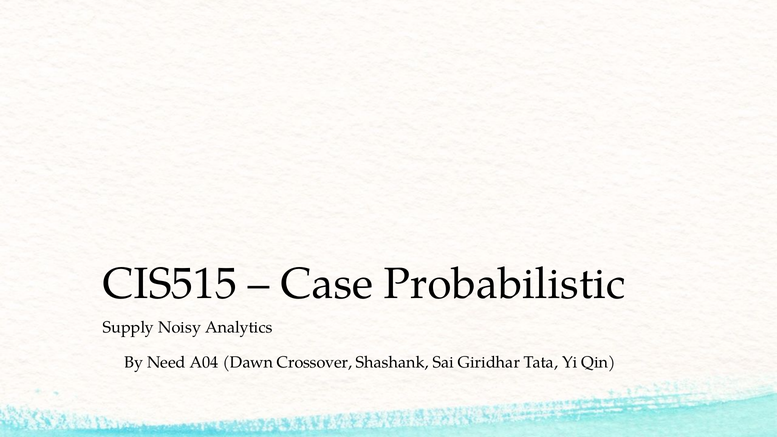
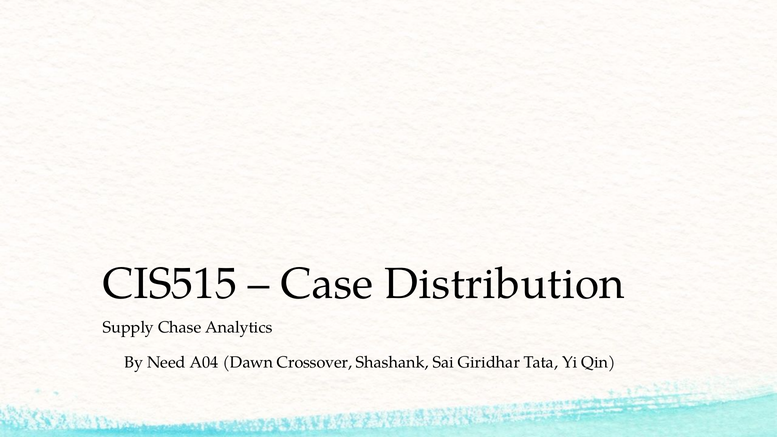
Probabilistic: Probabilistic -> Distribution (505, 284)
Noisy: Noisy -> Chase (180, 327)
